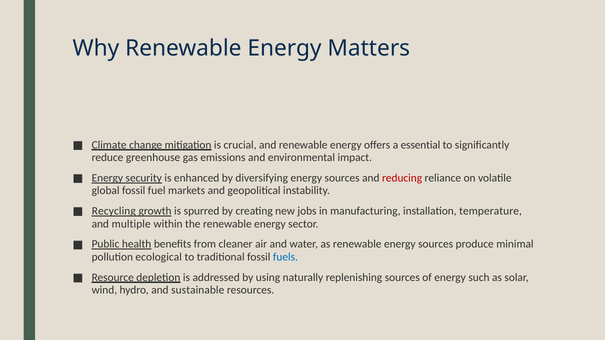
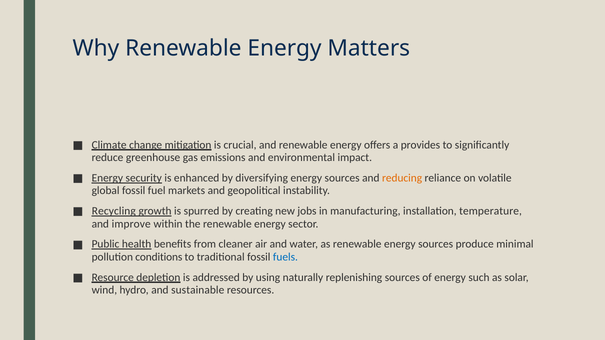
essential: essential -> provides (420, 145)
reducing colour: red -> orange (402, 178)
multiple: multiple -> improve (131, 224)
ecological: ecological -> conditions (159, 257)
